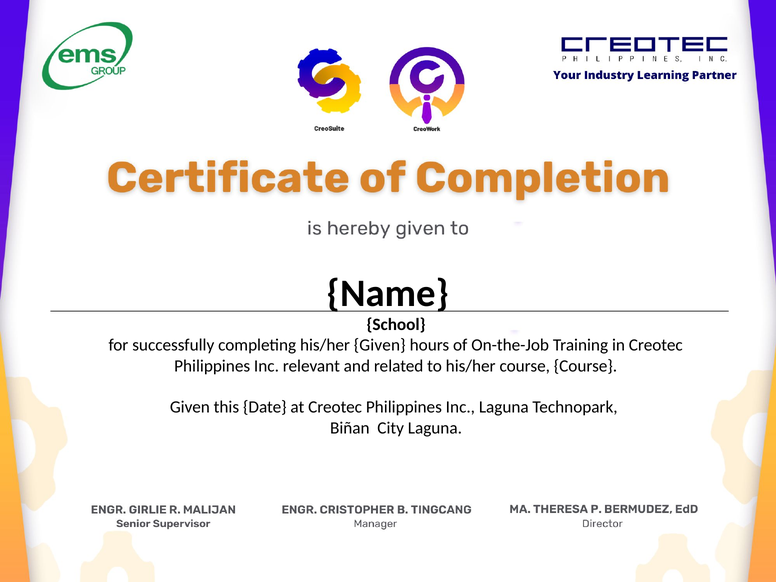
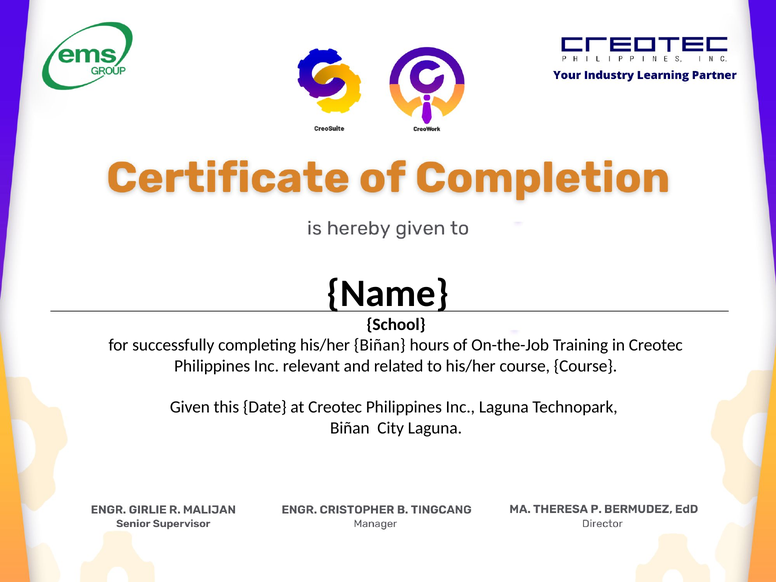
his/her Given: Given -> Biñan (380, 345)
